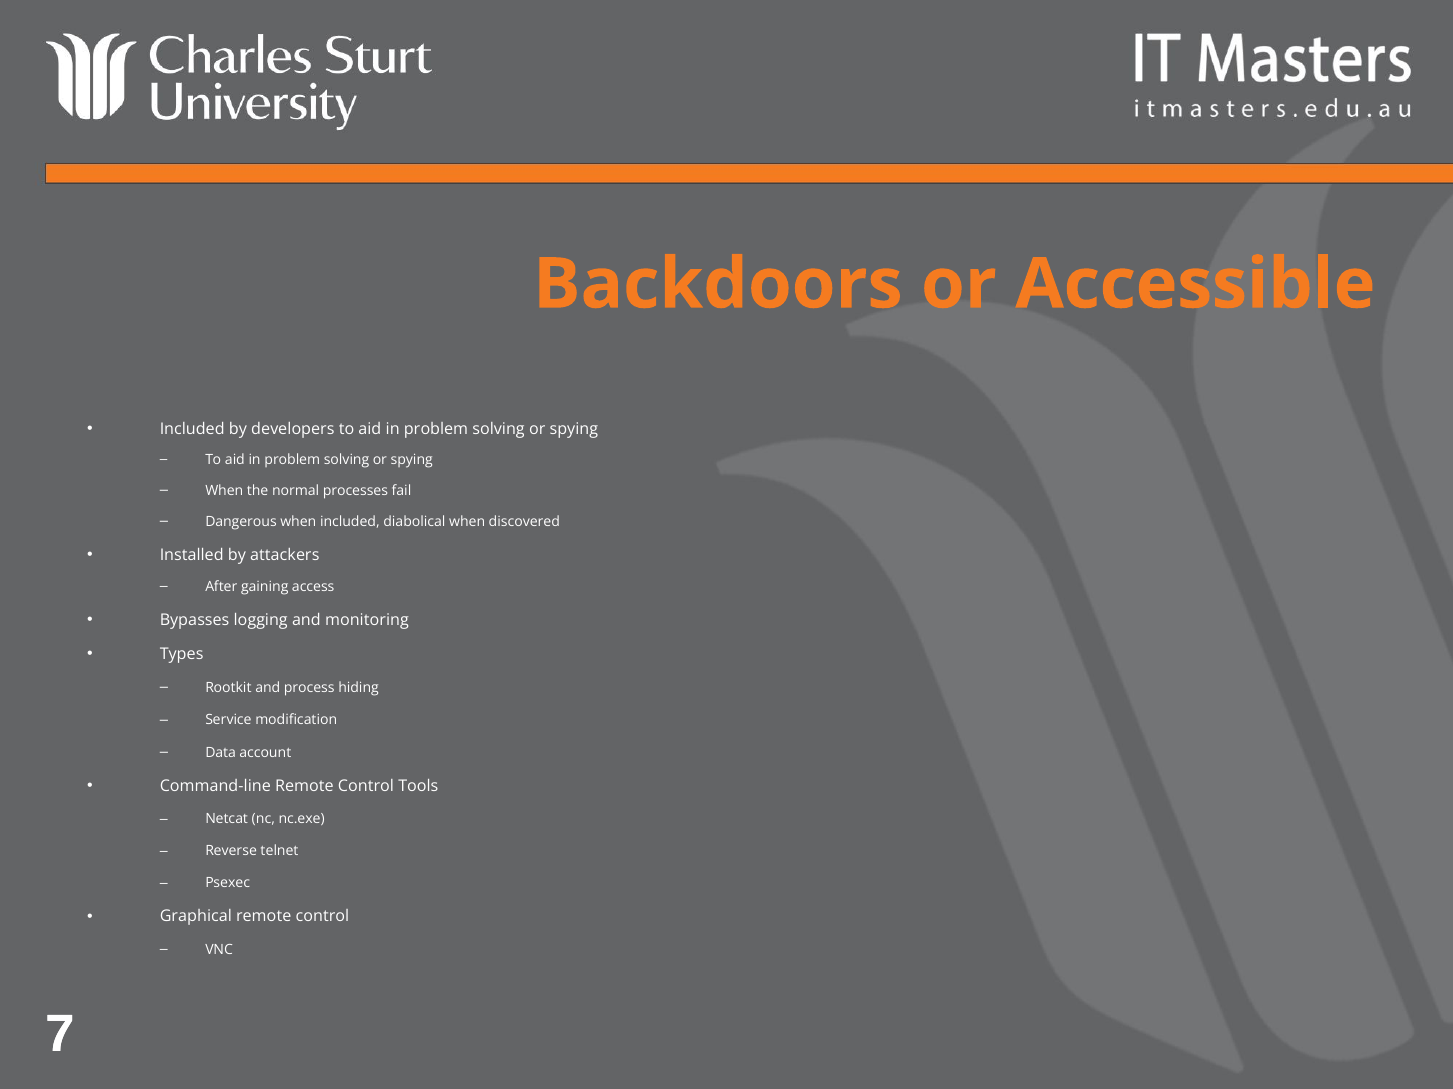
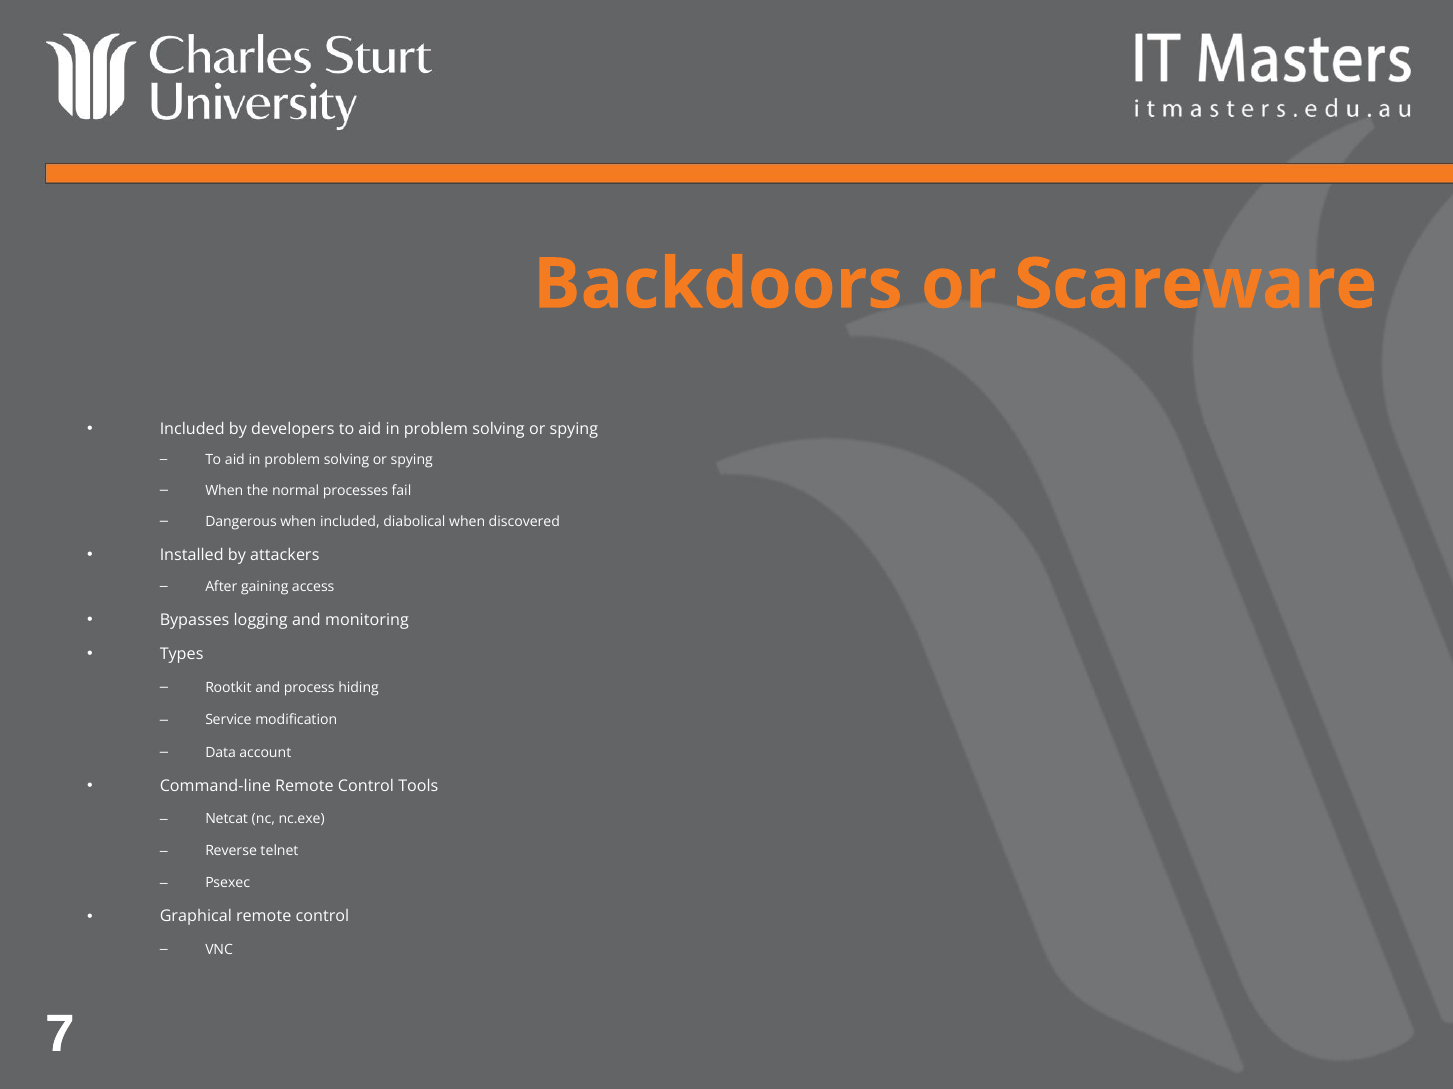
Accessible: Accessible -> Scareware (1196, 285)
